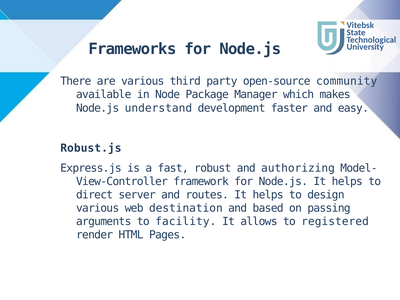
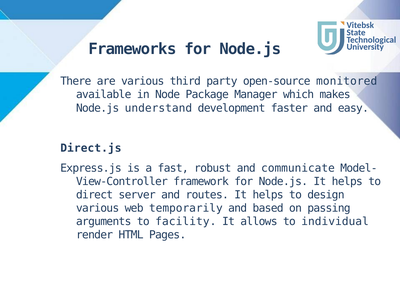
community: community -> monitored (347, 81)
Robust.js: Robust.js -> Direct.js (91, 148)
authorizing: authorizing -> communicate (298, 168)
destination: destination -> temporarily (186, 208)
registered: registered -> individual (335, 221)
